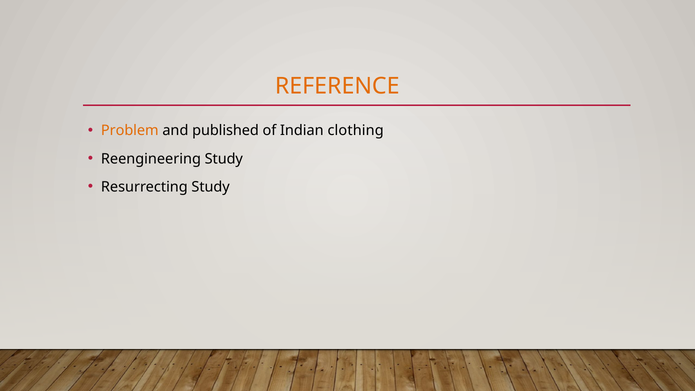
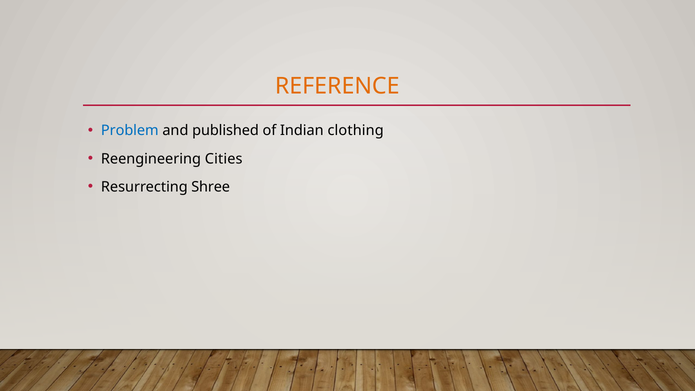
Problem colour: orange -> blue (130, 131)
Reengineering Study: Study -> Cities (224, 159)
Resurrecting Study: Study -> Shree (211, 187)
